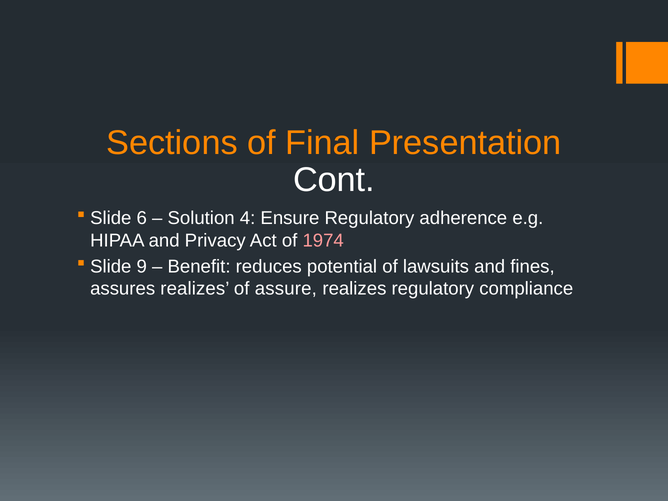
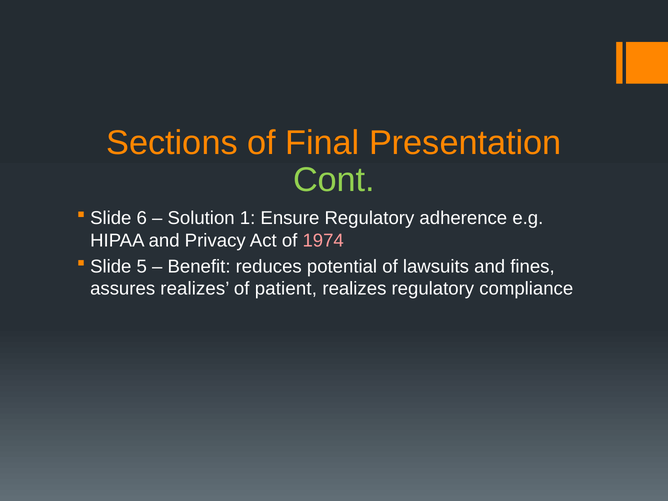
Cont colour: white -> light green (334, 180)
4: 4 -> 1 (248, 218)
9: 9 -> 5 (142, 266)
assure: assure -> patient (286, 289)
